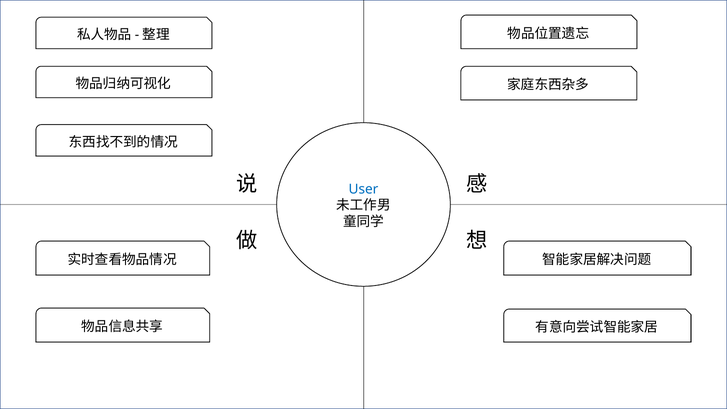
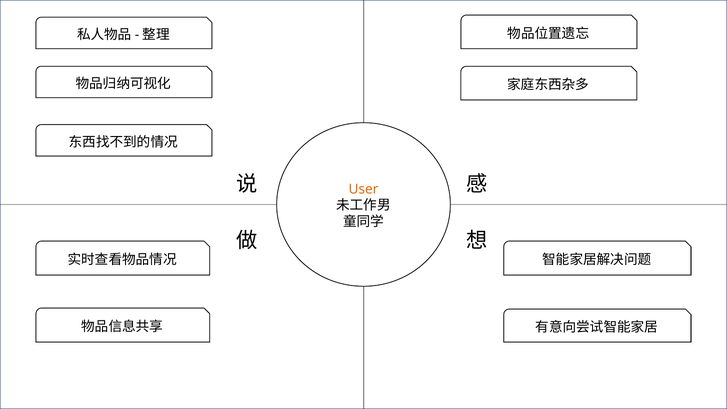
User colour: blue -> orange (363, 189)
